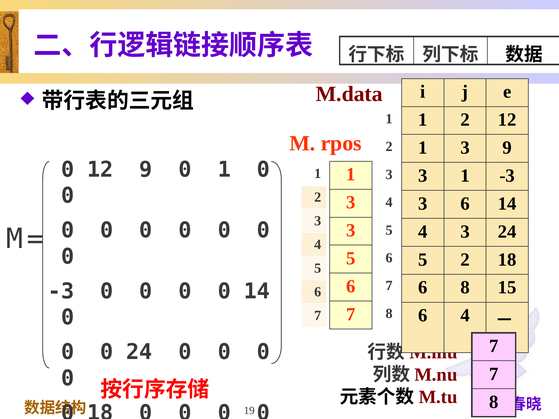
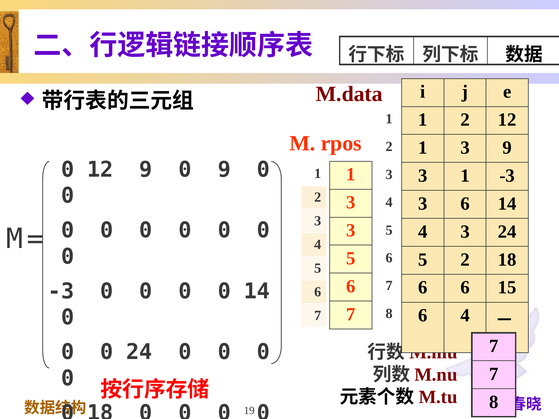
0 1: 1 -> 9 (224, 170)
6 8: 8 -> 6 (465, 288)
